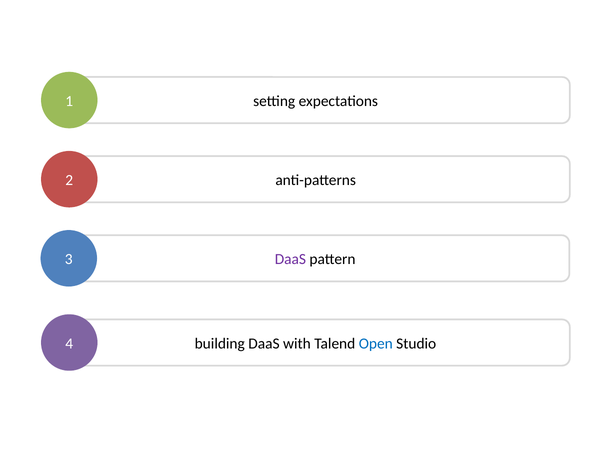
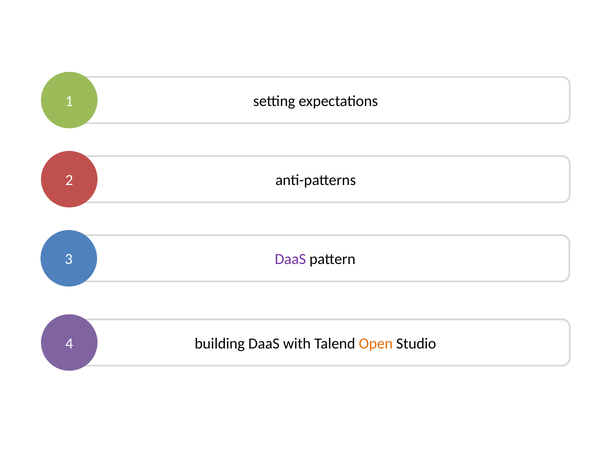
Open colour: blue -> orange (376, 344)
